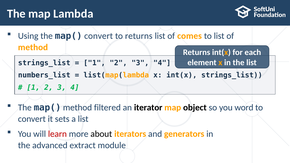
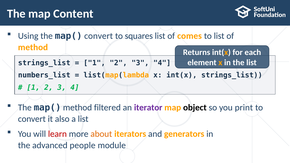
Lambda: Lambda -> Content (73, 14)
to returns: returns -> squares (139, 36)
iterator colour: black -> purple (148, 108)
word: word -> print (244, 108)
sets: sets -> also (62, 119)
about colour: black -> orange (101, 134)
extract: extract -> people (83, 145)
